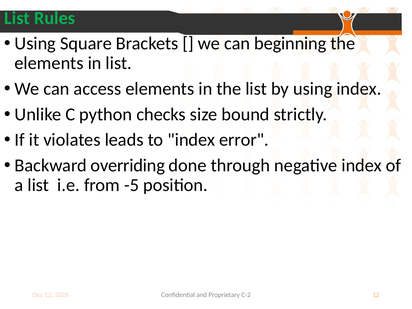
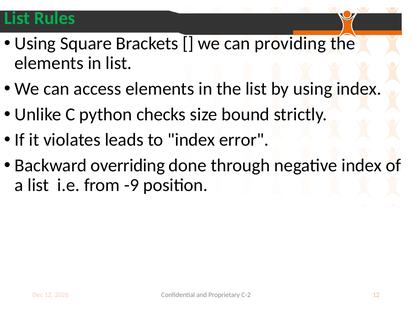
beginning: beginning -> providing (290, 43)
-5: -5 -> -9 (132, 185)
